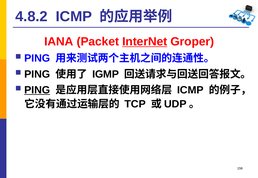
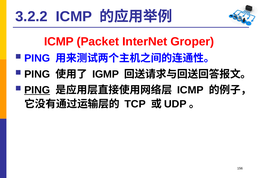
4.8.2: 4.8.2 -> 3.2.2 (31, 17)
IANA: IANA -> ICMP (59, 42)
InterNet underline: present -> none (145, 42)
